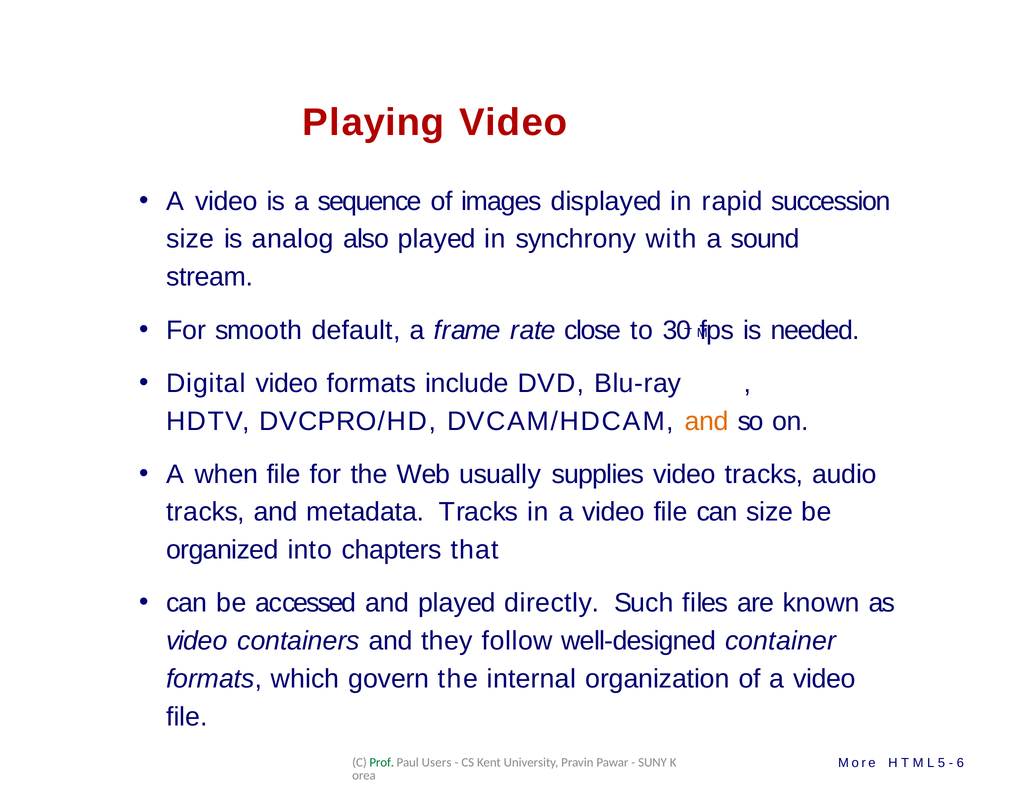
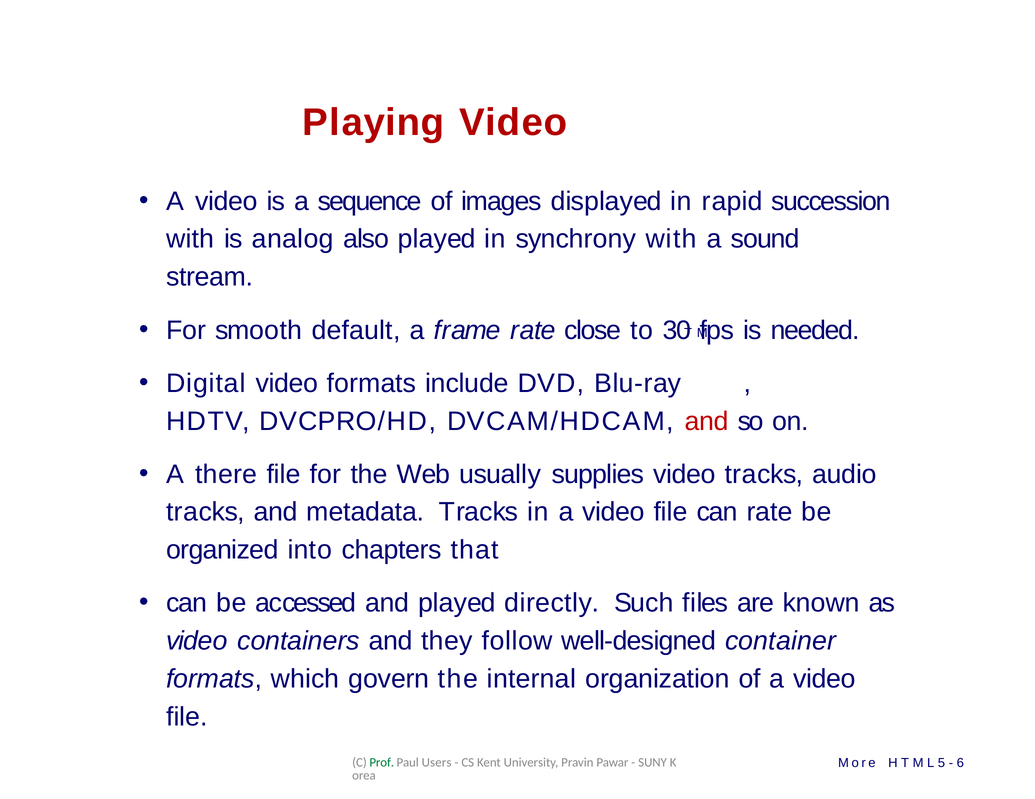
size: size -> with (190, 239)
and colour: orange -> red (707, 422)
when: when -> there (226, 475)
can size: size -> rate (770, 513)
